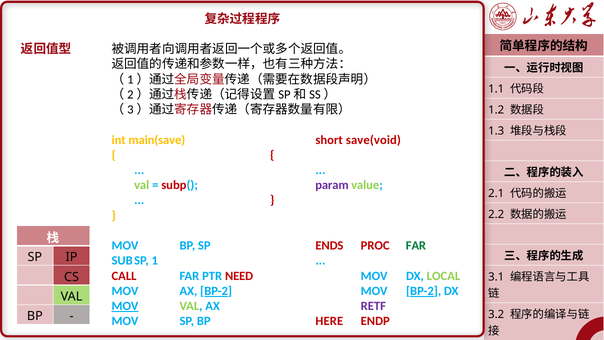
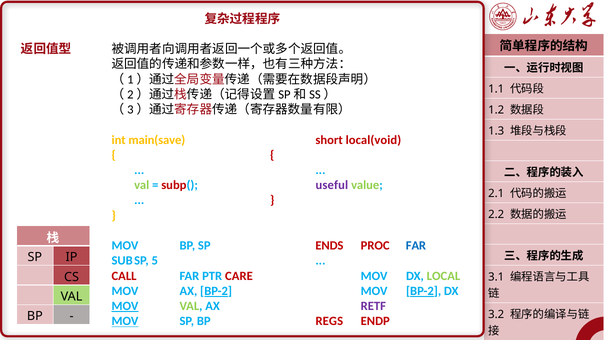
save(void: save(void -> local(void (373, 140)
param: param -> useful (332, 185)
FAR colour: green -> blue (416, 245)
1: 1 -> 5 (155, 261)
NEED: NEED -> CARE (239, 276)
MOV underline: none -> present (125, 321)
HERE: HERE -> REGS (329, 321)
